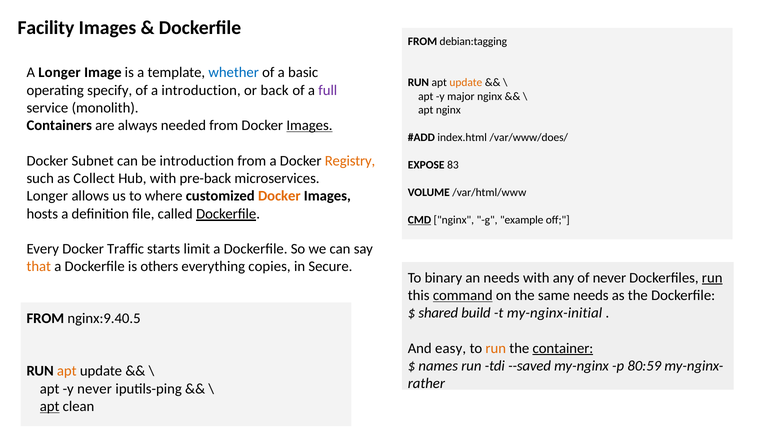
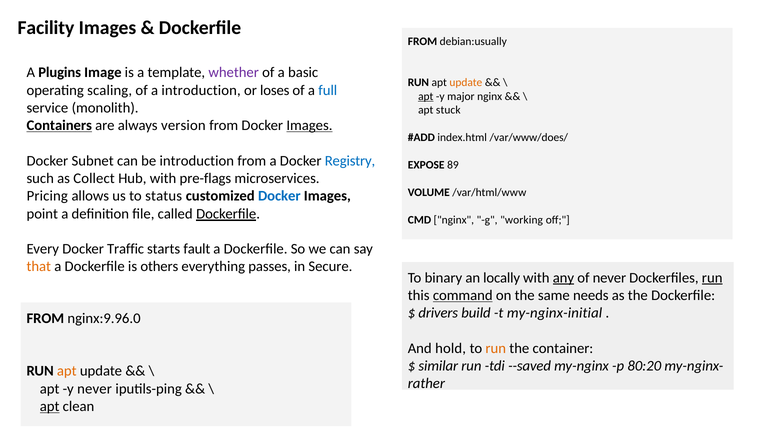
debian:tagging: debian:tagging -> debian:usually (473, 41)
A Longer: Longer -> Plugins (60, 73)
whether colour: blue -> purple (234, 73)
specify: specify -> scaling (110, 90)
back: back -> loses (275, 90)
full colour: purple -> blue (328, 90)
apt underline: none -> present (426, 96)
apt nginx: nginx -> stuck (448, 110)
Containers underline: none -> present (59, 125)
needed: needed -> version (183, 125)
Registry colour: orange -> blue (350, 161)
83: 83 -> 89 (453, 165)
pre-back: pre-back -> pre-flags (205, 178)
Longer: Longer -> Pricing (47, 196)
where: where -> status (164, 196)
Docker colour: orange -> blue (279, 196)
hosts: hosts -> point (42, 214)
CMD underline: present -> none (419, 220)
example: example -> working (522, 220)
limit: limit -> fault (197, 249)
copies: copies -> passes (270, 267)
an needs: needs -> locally (502, 278)
any underline: none -> present (563, 278)
shared: shared -> drivers (438, 313)
nginx:9.40.5: nginx:9.40.5 -> nginx:9.96.0 (104, 318)
easy: easy -> hold (451, 348)
container underline: present -> none (563, 348)
names: names -> similar (438, 366)
80:59: 80:59 -> 80:20 (644, 366)
